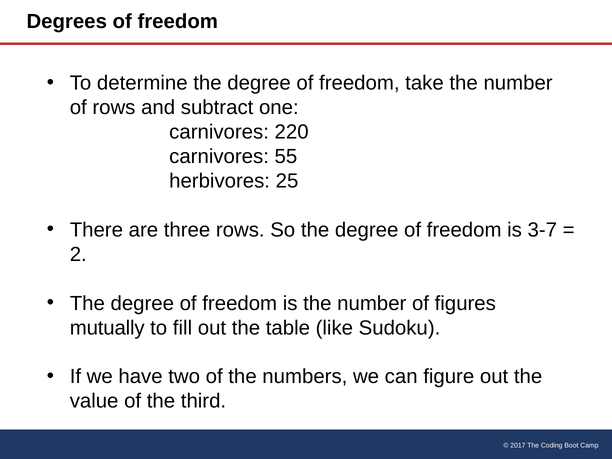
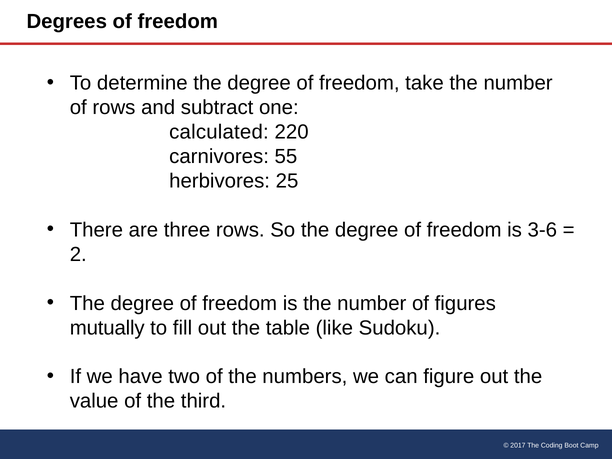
carnivores: carnivores -> calculated (219, 132)
3-7: 3-7 -> 3-6 (542, 230)
